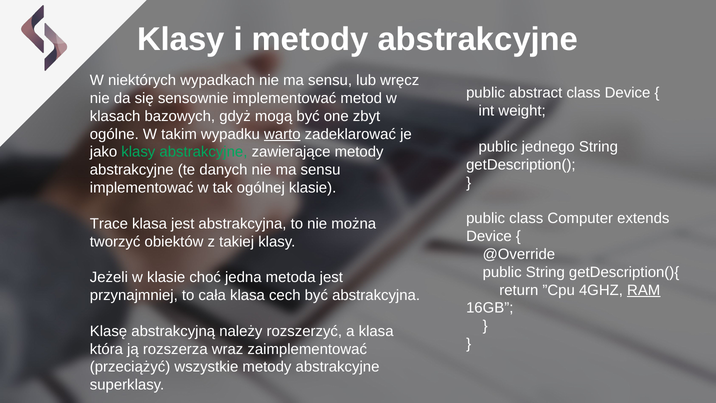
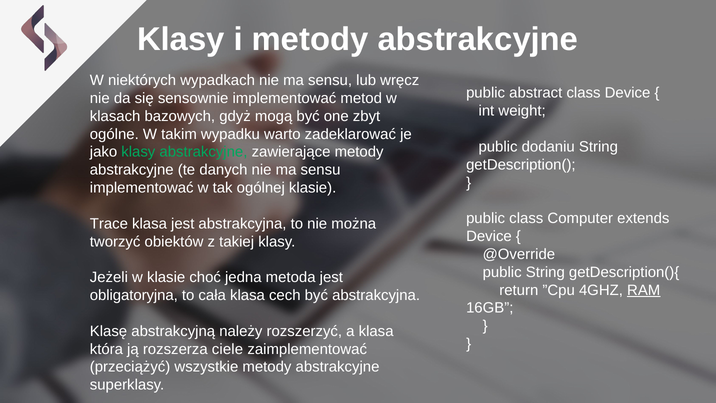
warto underline: present -> none (282, 134)
jednego: jednego -> dodaniu (548, 147)
przynajmniej: przynajmniej -> obligatoryjna (134, 295)
wraz: wraz -> ciele (227, 349)
